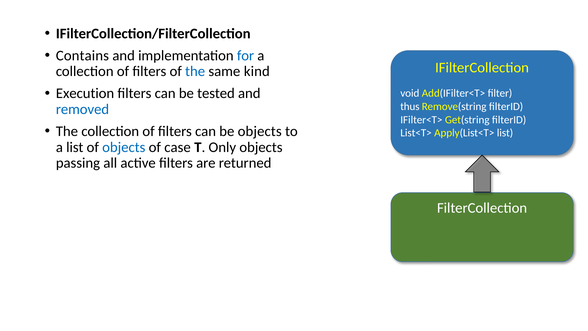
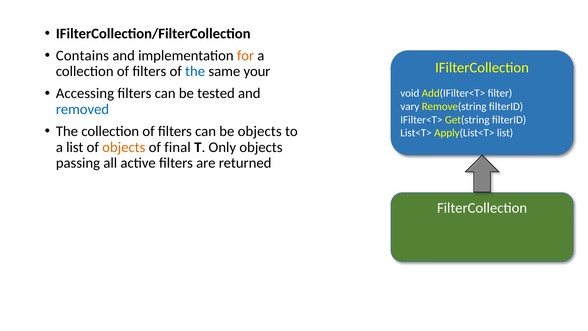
for colour: blue -> orange (245, 56)
kind: kind -> your (257, 71)
Execution: Execution -> Accessing (85, 93)
thus: thus -> vary (410, 106)
objects colour: blue -> orange (124, 147)
case: case -> final (178, 147)
